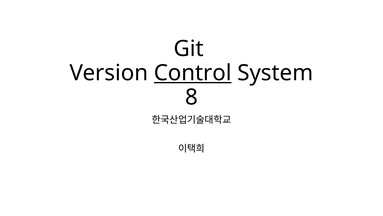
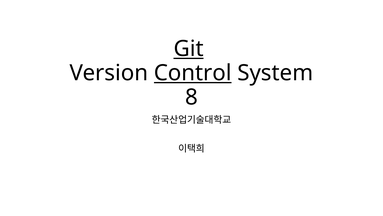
Git underline: none -> present (189, 49)
